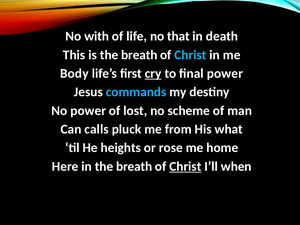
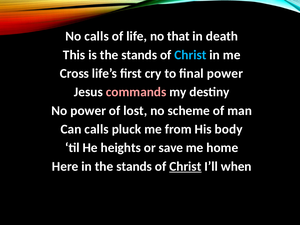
No with: with -> calls (97, 36)
is the breath: breath -> stands (139, 55)
Body: Body -> Cross (74, 73)
cry underline: present -> none (153, 73)
commands colour: light blue -> pink (136, 92)
what: what -> body (229, 129)
rose: rose -> save (171, 148)
in the breath: breath -> stands (134, 166)
